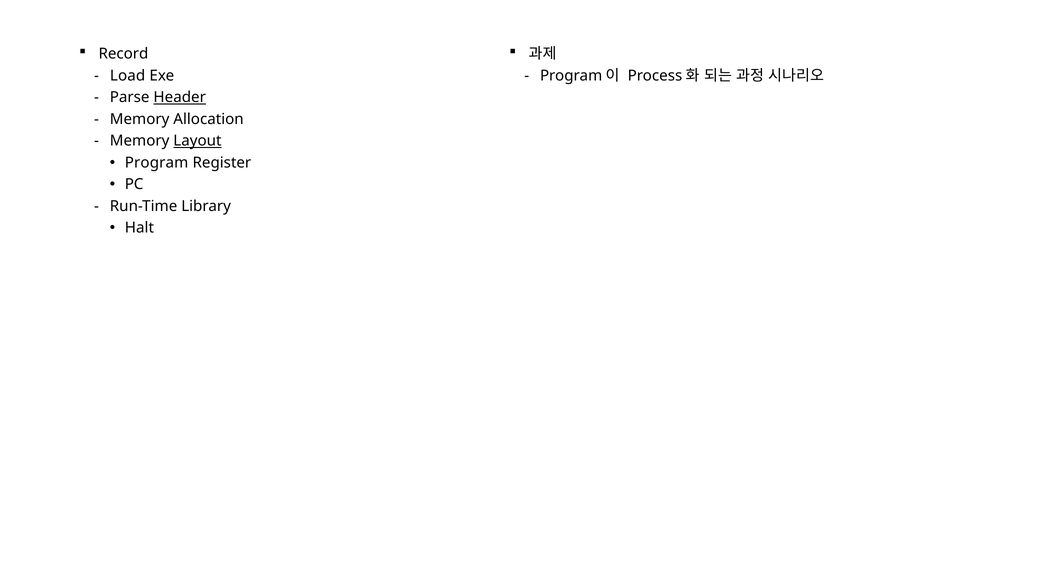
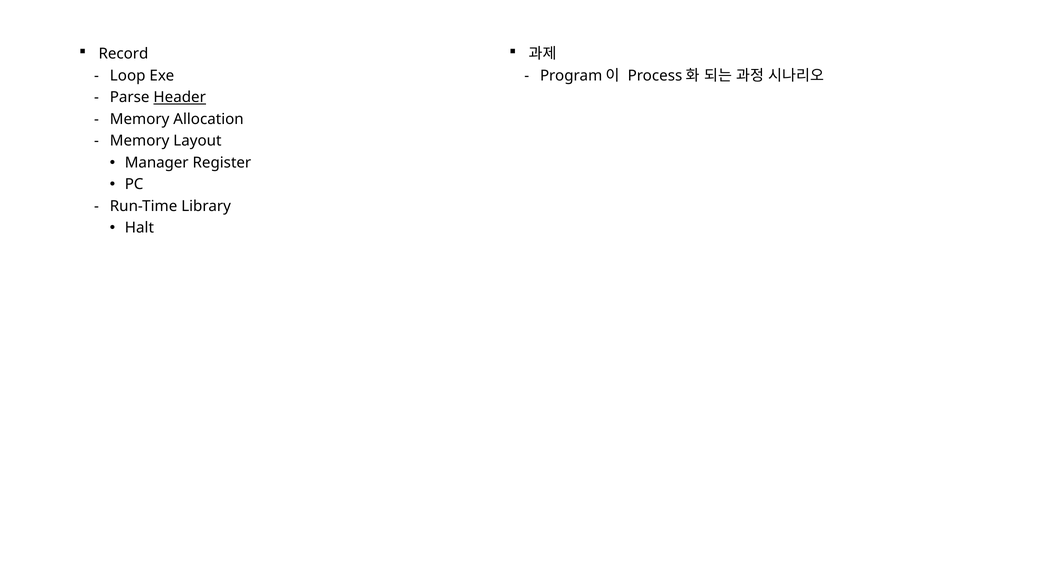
Load: Load -> Loop (128, 76)
Layout underline: present -> none (197, 141)
Program: Program -> Manager (157, 163)
